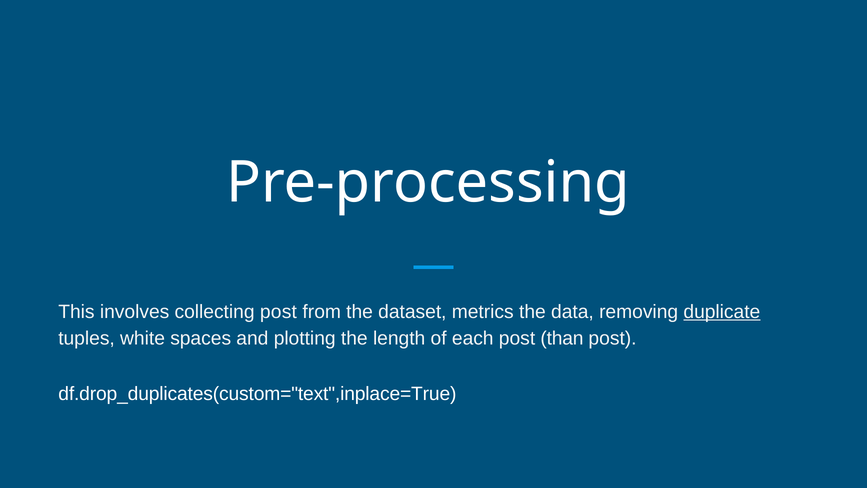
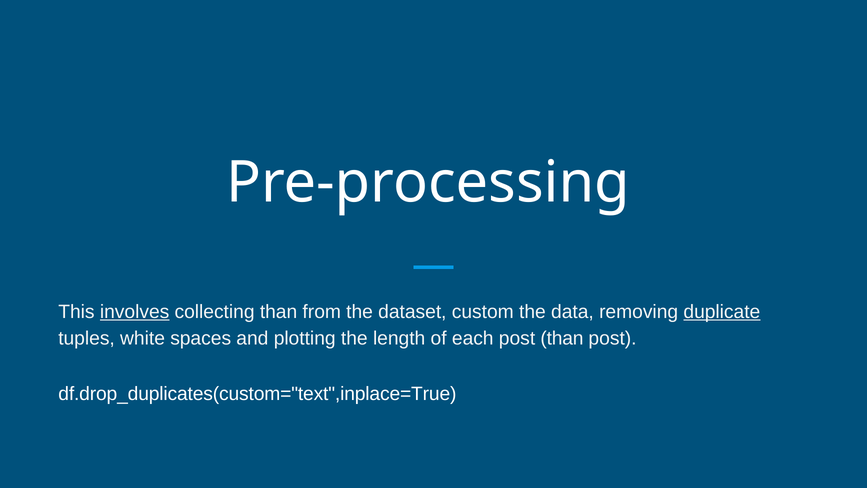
involves underline: none -> present (135, 312)
collecting post: post -> than (279, 312)
metrics: metrics -> custom (483, 312)
